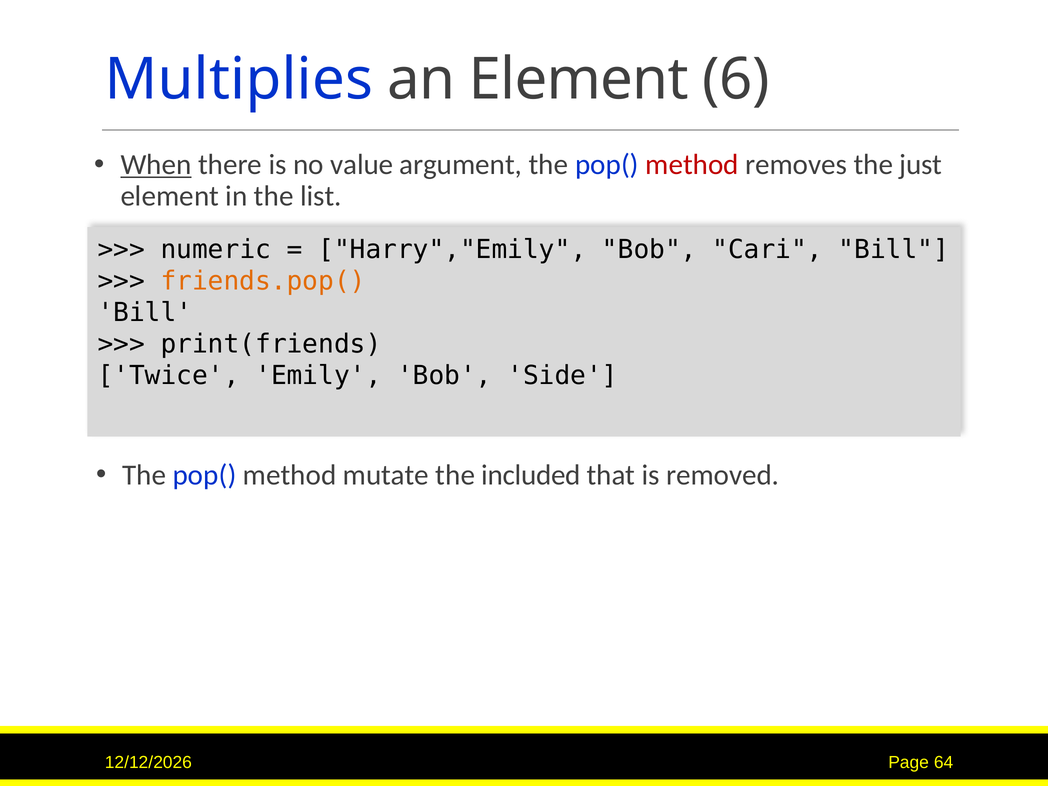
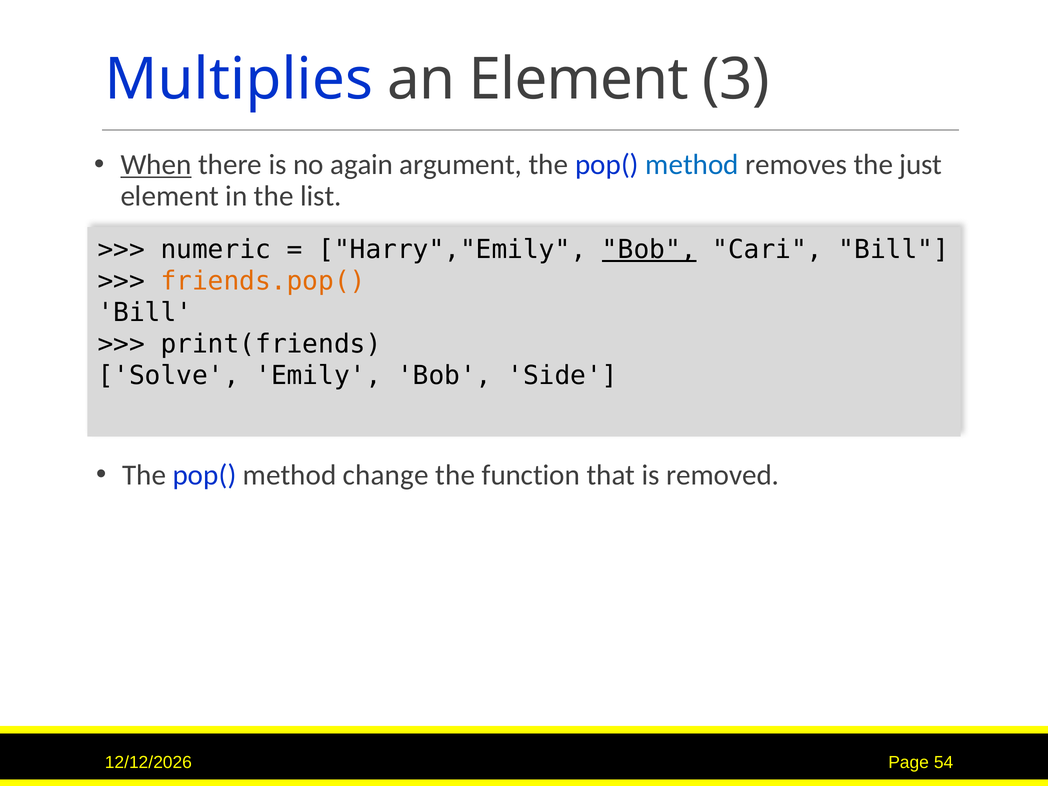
6: 6 -> 3 (736, 80)
value: value -> again (362, 165)
method colour: red -> blue (692, 165)
Bob underline: none -> present (649, 250)
Twice: Twice -> Solve (169, 375)
mutate: mutate -> change (386, 475)
included: included -> function (531, 475)
64: 64 -> 54 (944, 762)
